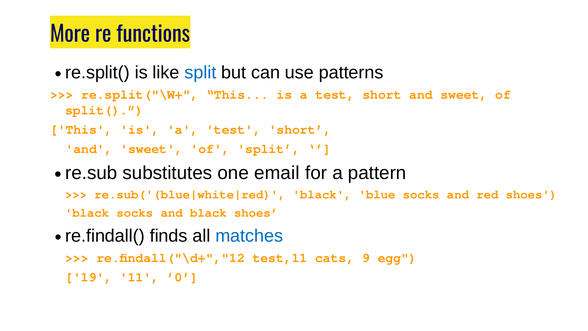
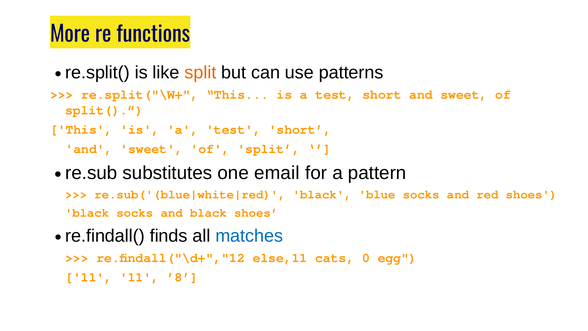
split colour: blue -> orange (200, 73)
test,11: test,11 -> else,11 (280, 258)
9: 9 -> 0 (366, 258)
19: 19 -> 11 (89, 277)
’0: ’0 -> ’8 (182, 277)
